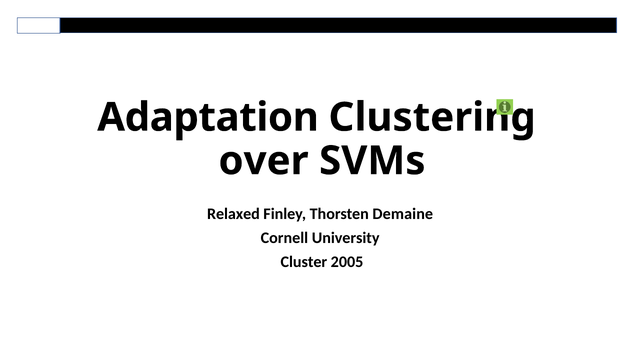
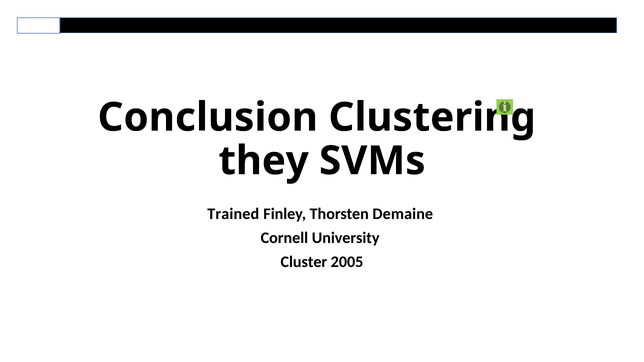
Adaptation: Adaptation -> Conclusion (208, 118)
over: over -> they (264, 161)
Relaxed: Relaxed -> Trained (233, 214)
